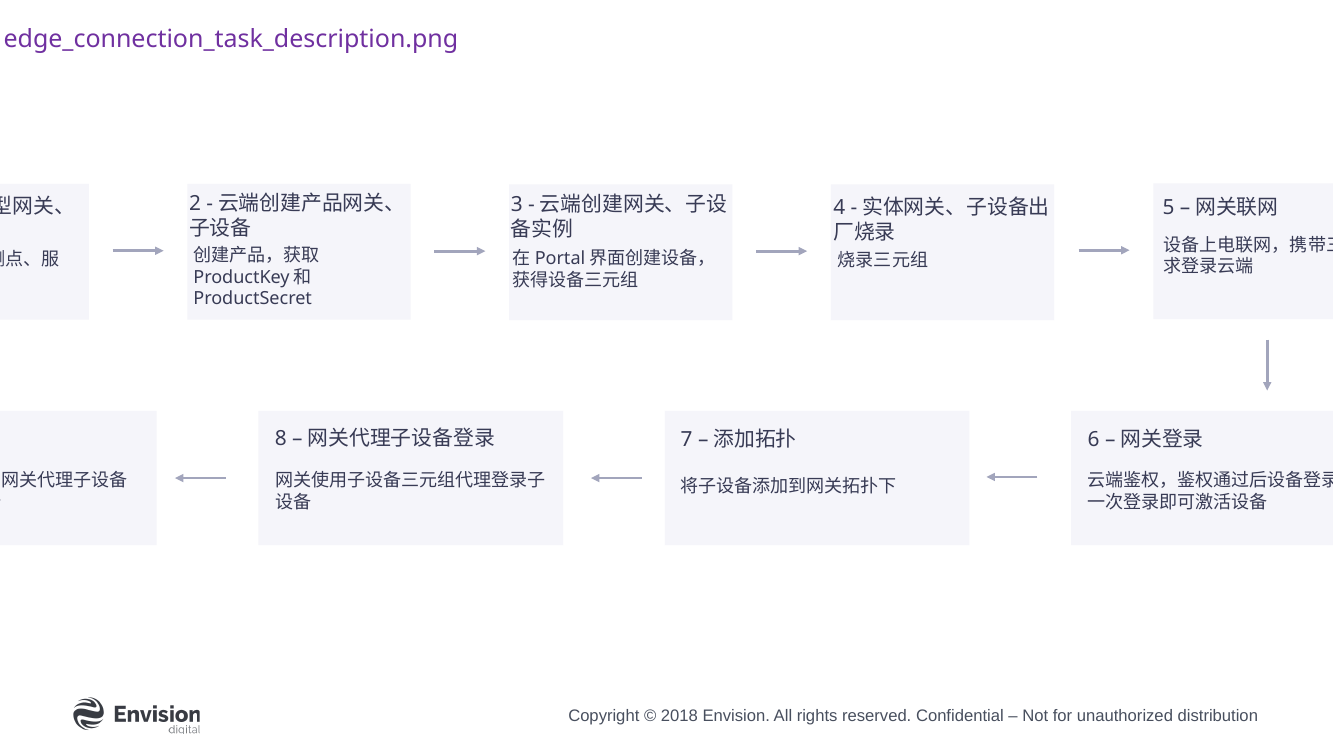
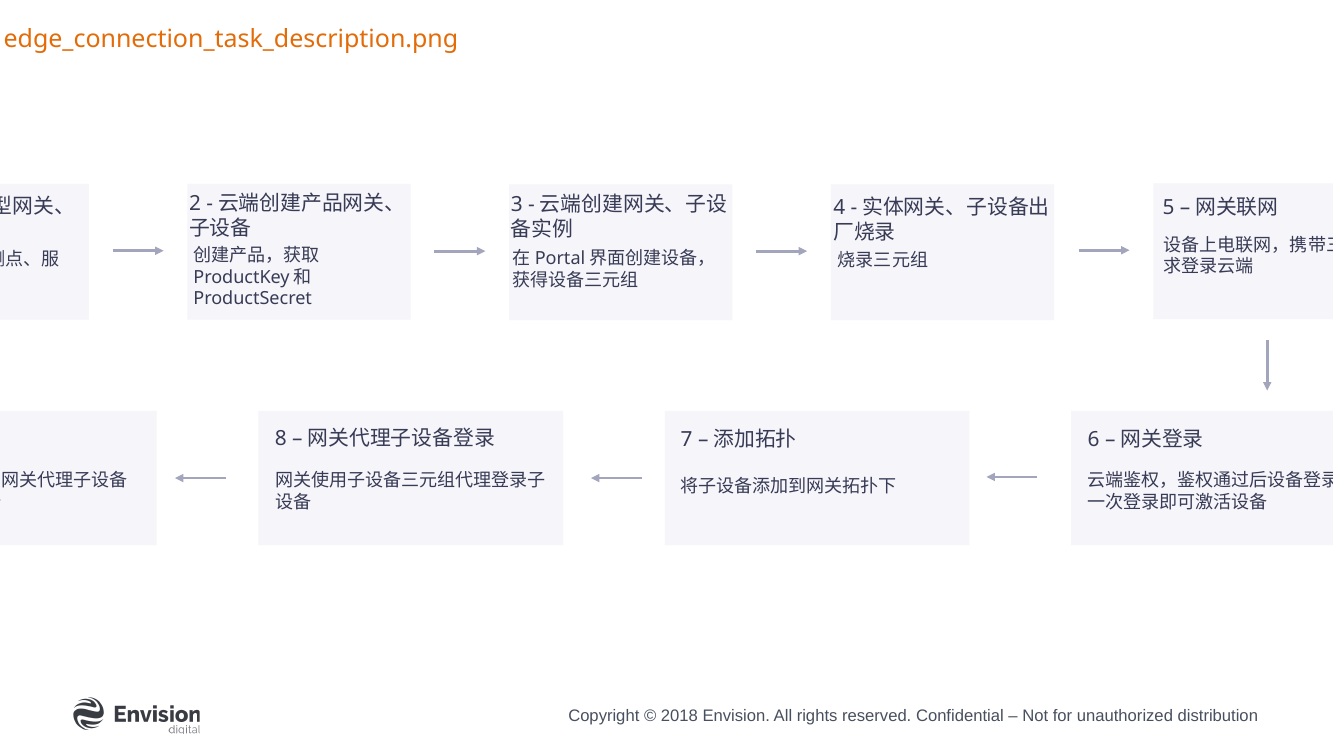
edge_connection_task_description.png colour: purple -> orange (231, 39)
